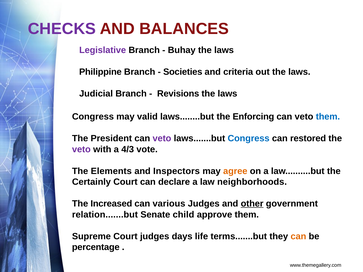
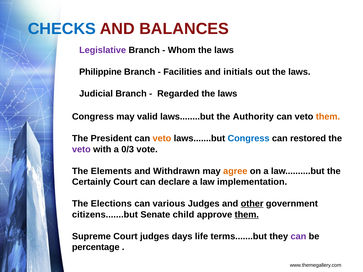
CHECKS colour: purple -> blue (62, 29)
Buhay: Buhay -> Whom (182, 50)
Societies: Societies -> Facilities (183, 72)
criteria: criteria -> initials (238, 72)
Revisions: Revisions -> Regarded (178, 94)
Enforcing: Enforcing -> Authority (253, 117)
them colour: blue -> orange (328, 117)
veto colour: purple -> orange (162, 139)
4/3: 4/3 -> 0/3 (128, 149)
Inspectors: Inspectors -> Withdrawn (177, 171)
neighborhoods: neighborhoods -> implementation (252, 182)
Increased: Increased -> Elections (111, 204)
relation.......but: relation.......but -> citizens.......but (105, 215)
them underline: none -> present (247, 215)
can colour: orange -> purple (298, 237)
